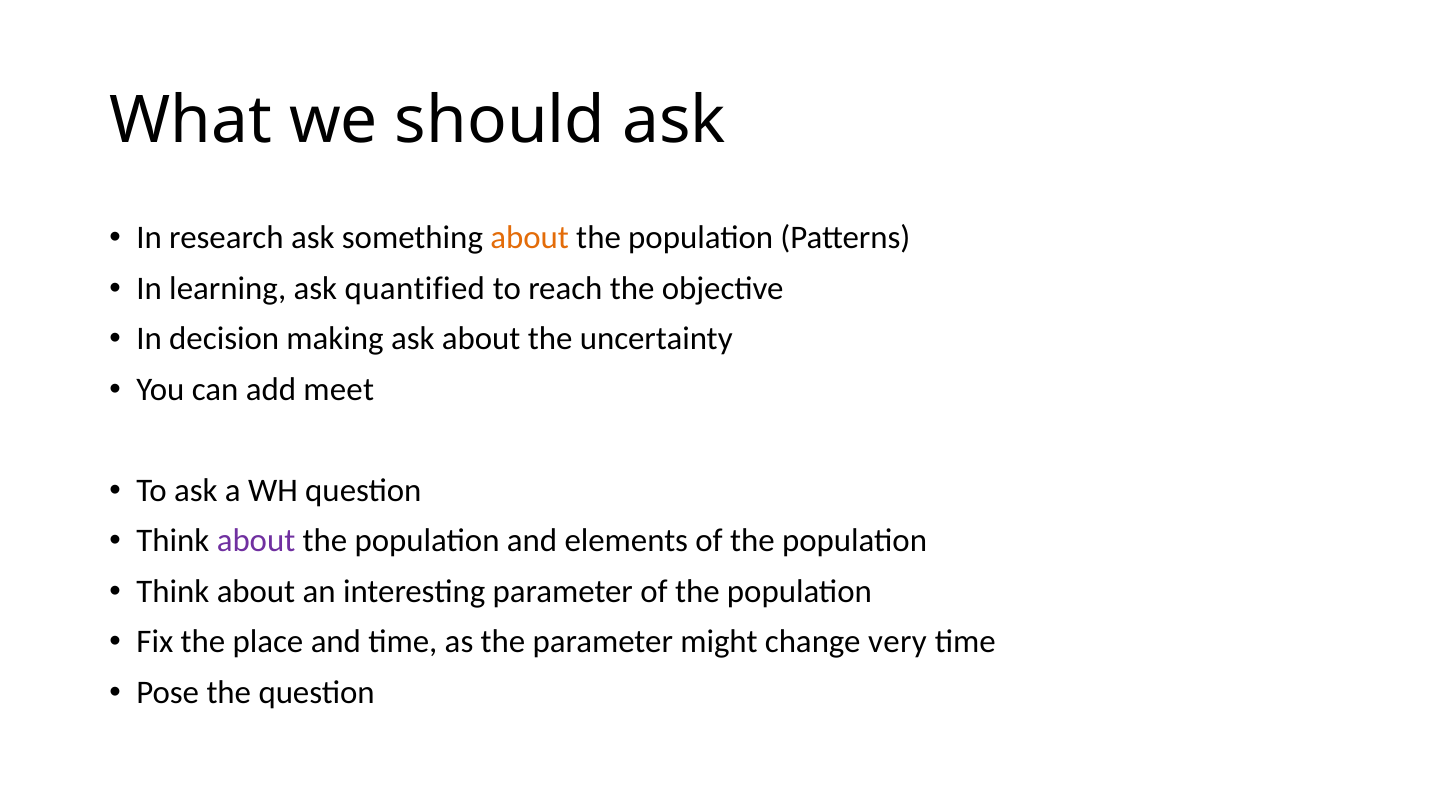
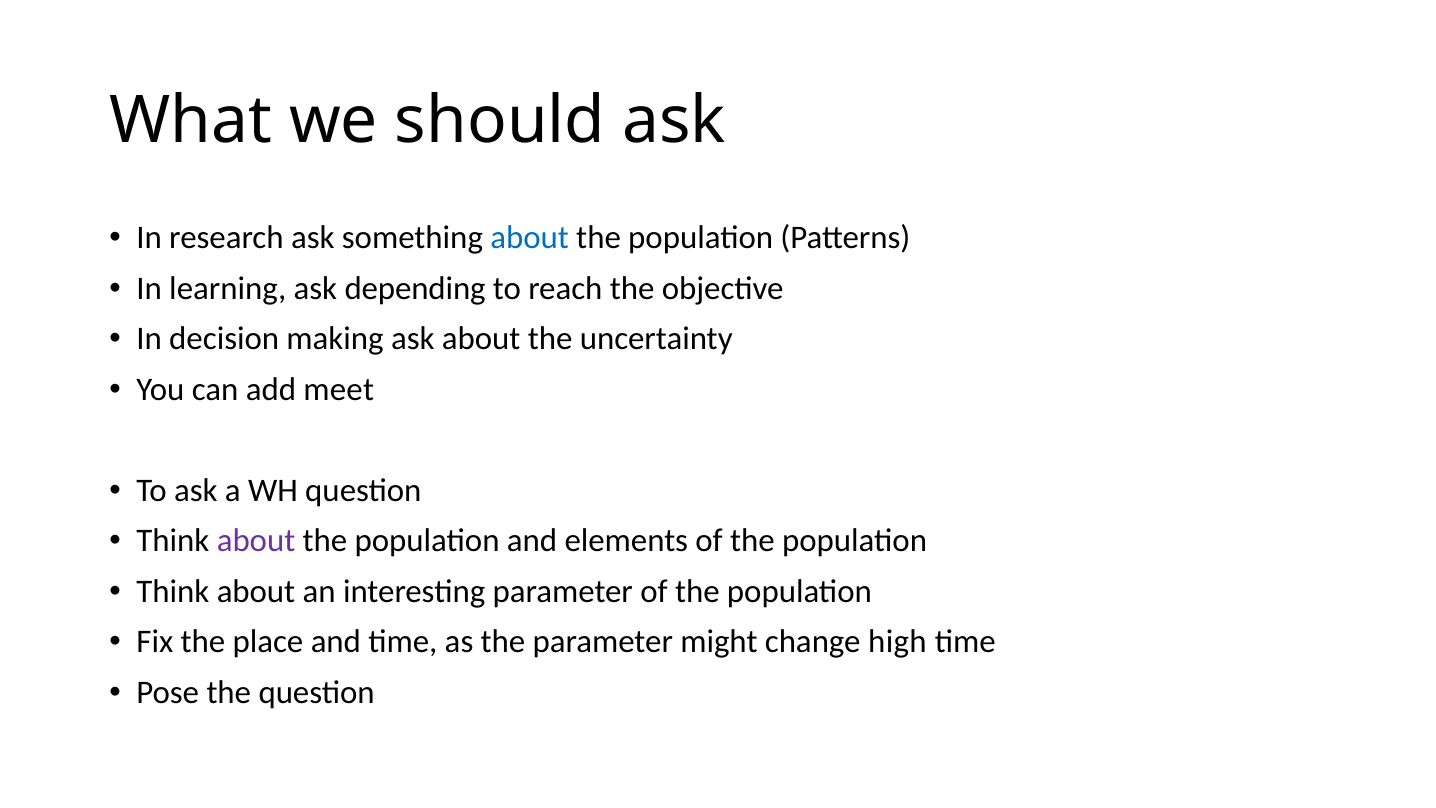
about colour: orange -> blue (530, 238)
quantified: quantified -> depending (415, 288)
very: very -> high (897, 642)
